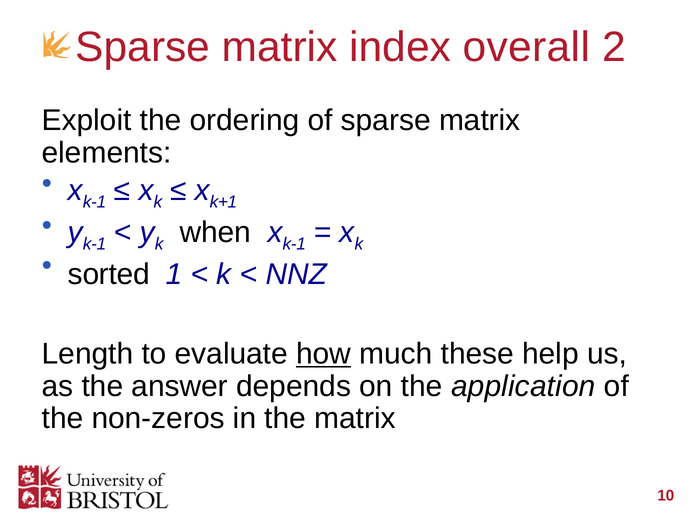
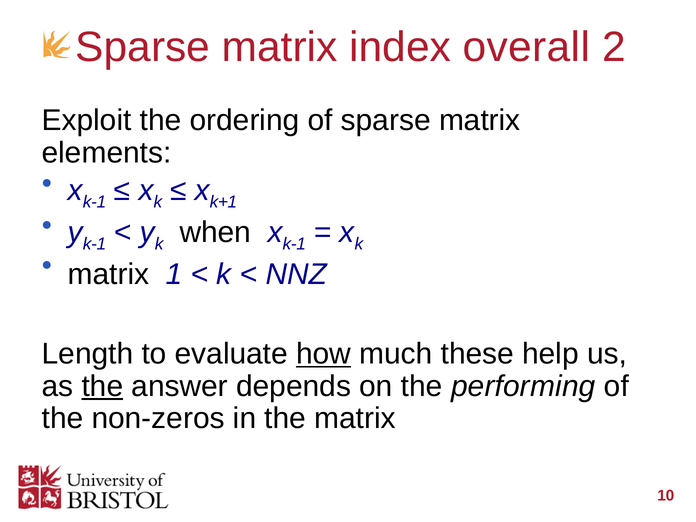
sorted: sorted -> matrix (109, 274)
the underline: none -> present (102, 386)
application: application -> performing (523, 386)
